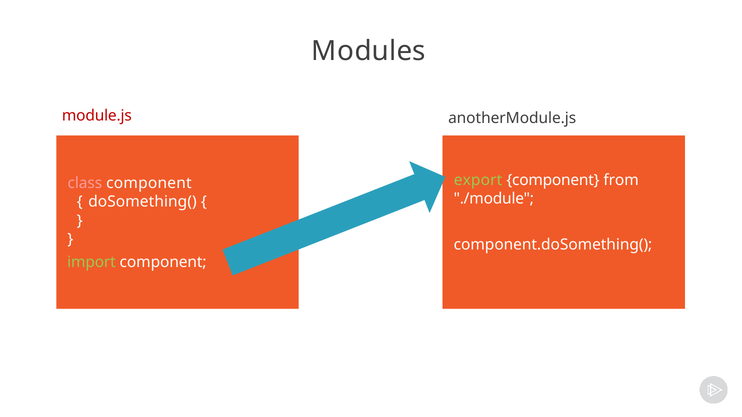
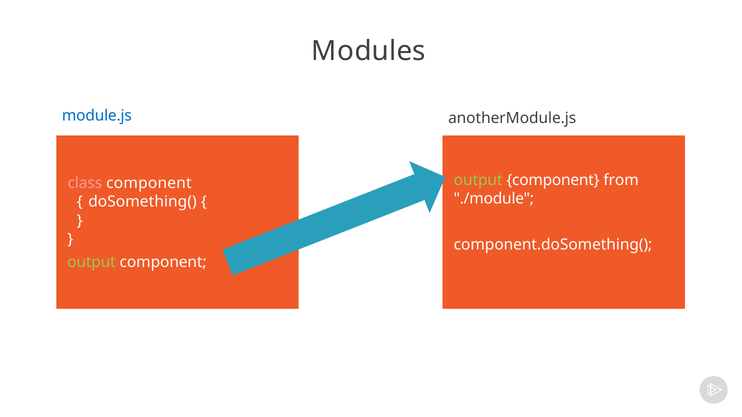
module.js colour: red -> blue (97, 116)
export: export -> output (478, 180)
import: import -> output (92, 262)
